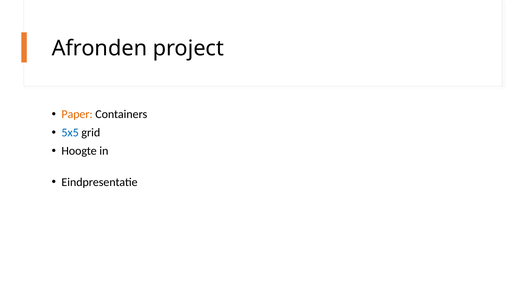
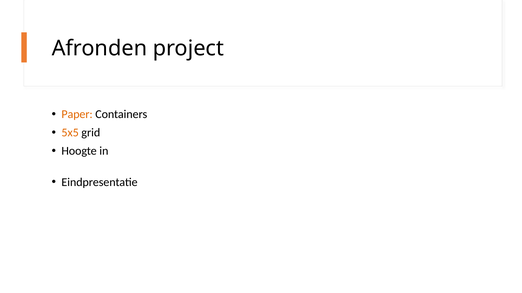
5x5 colour: blue -> orange (70, 133)
